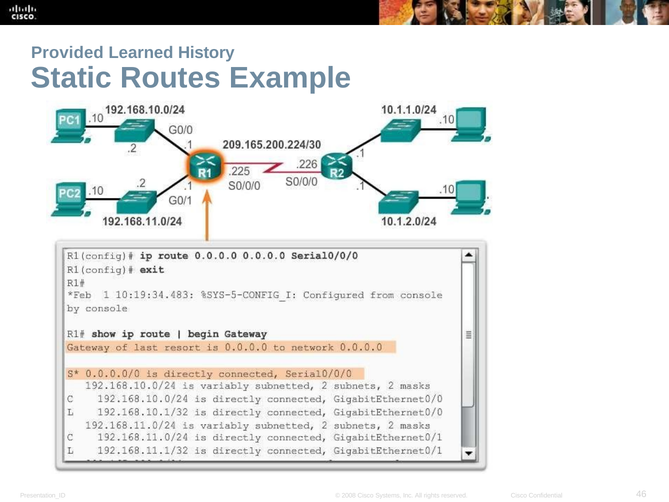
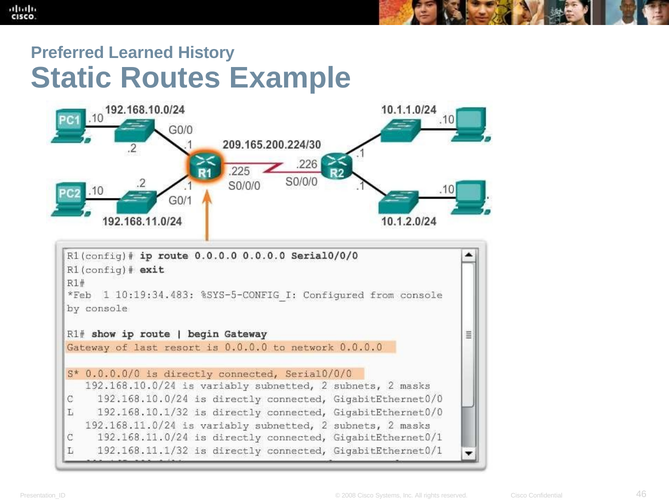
Provided: Provided -> Preferred (68, 53)
